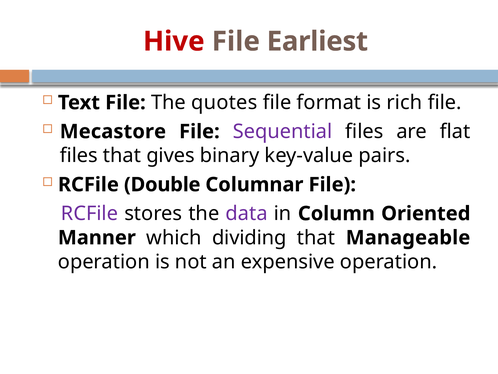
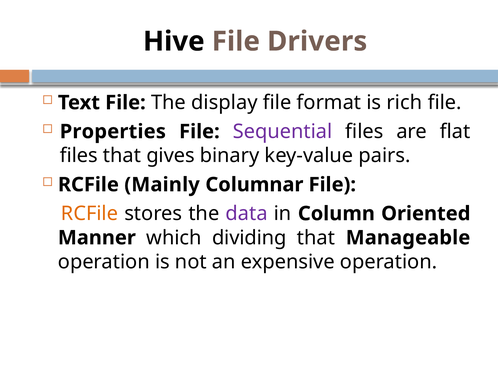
Hive colour: red -> black (174, 41)
Earliest: Earliest -> Drivers (317, 41)
quotes: quotes -> display (224, 102)
Mecastore: Mecastore -> Properties (113, 131)
Double: Double -> Mainly (162, 184)
RCFile colour: purple -> orange (90, 213)
